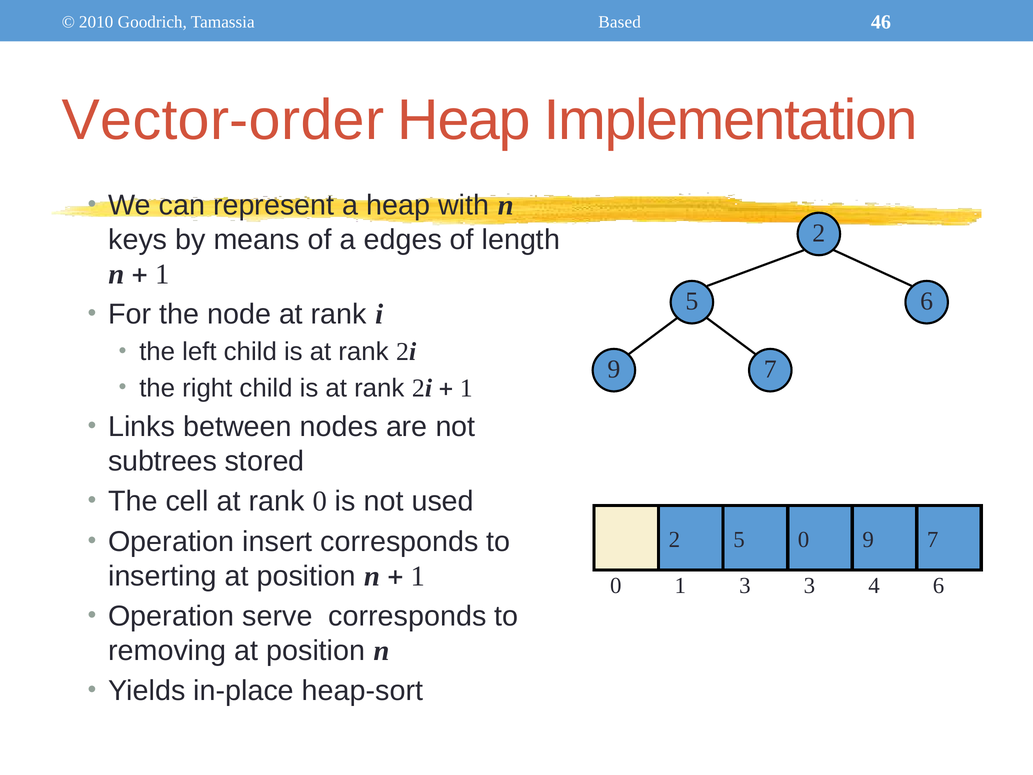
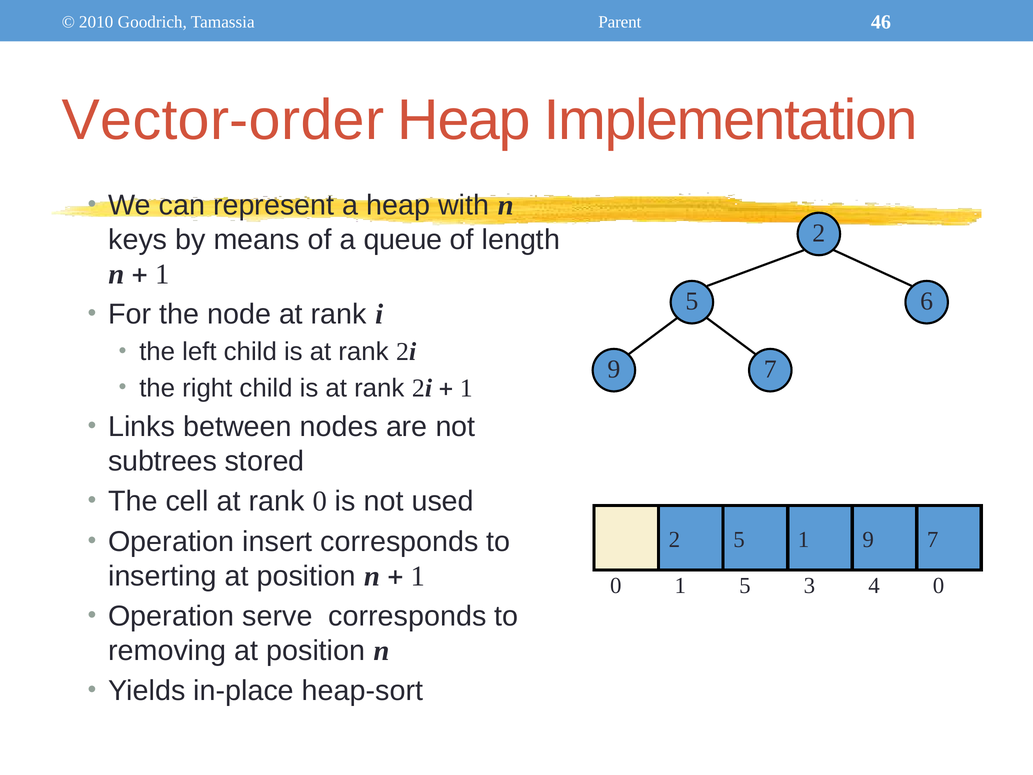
Based: Based -> Parent (620, 22)
edges: edges -> queue (403, 240)
5 0: 0 -> 1 (804, 539)
1 3: 3 -> 5 (745, 585)
4 6: 6 -> 0 (939, 585)
